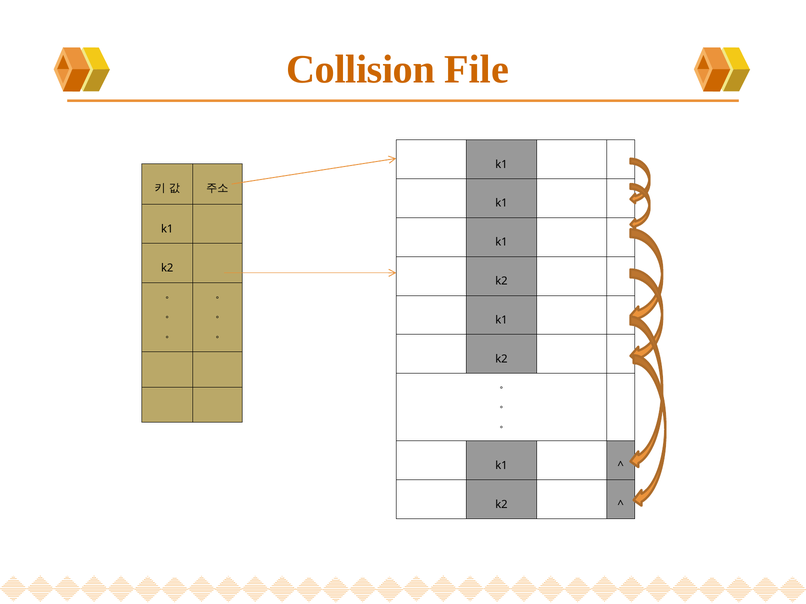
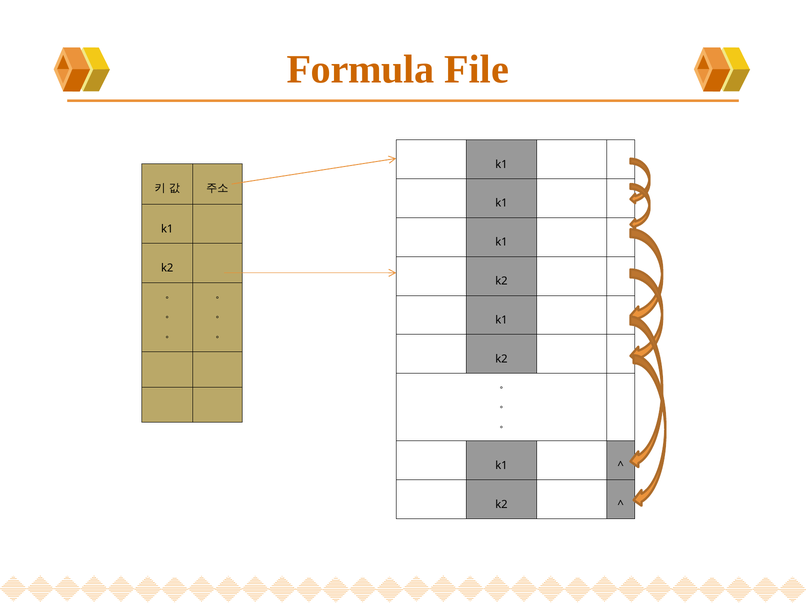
Collision: Collision -> Formula (361, 70)
